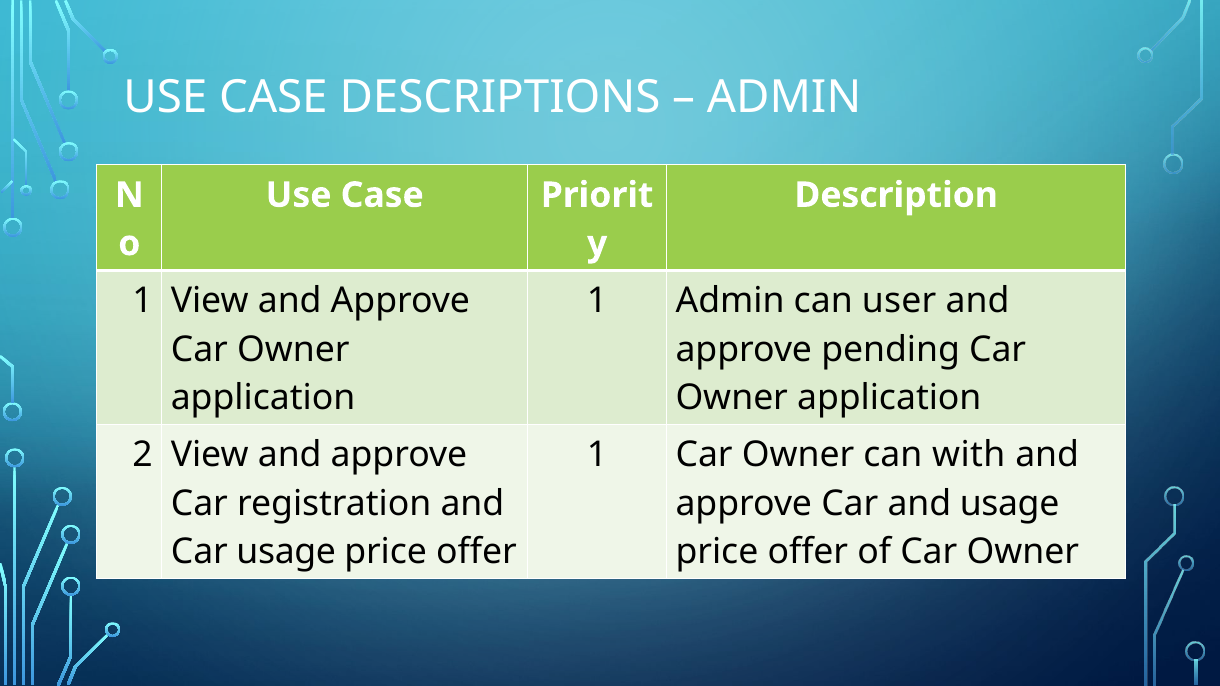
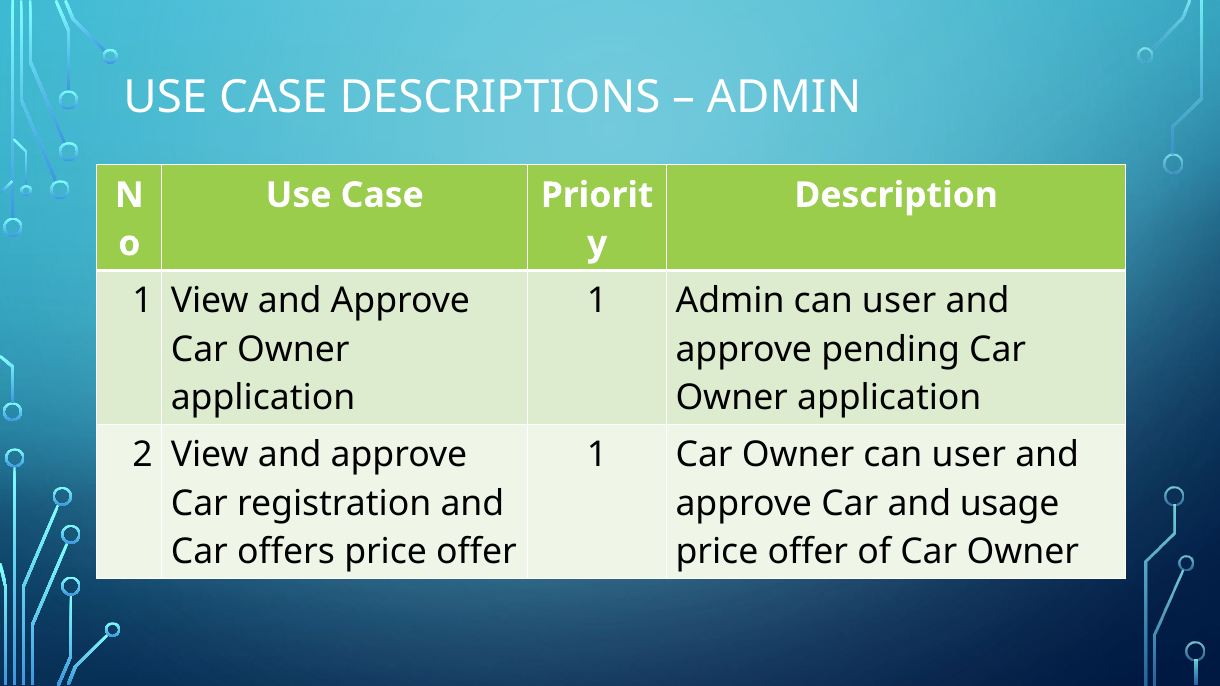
Owner can with: with -> user (969, 455)
Car usage: usage -> offers (286, 552)
